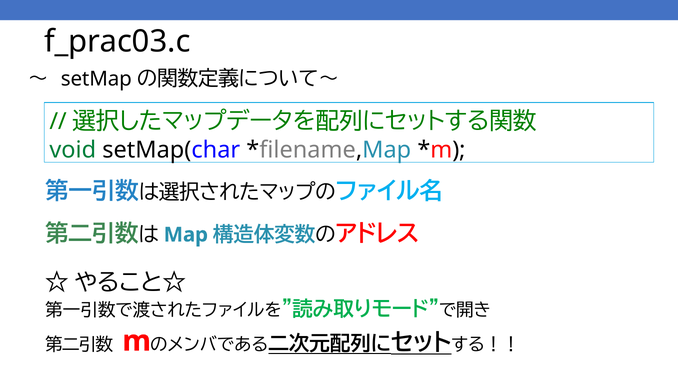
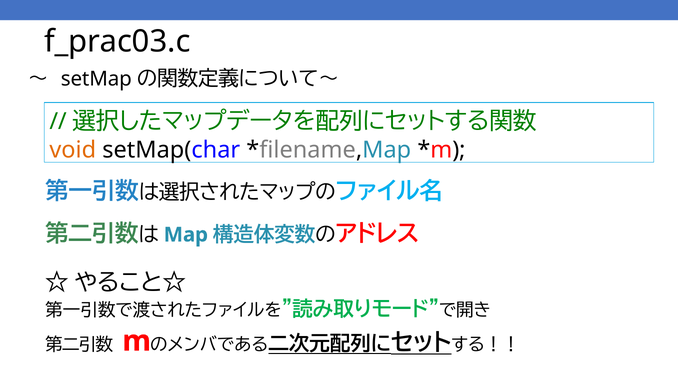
void colour: green -> orange (73, 150)
